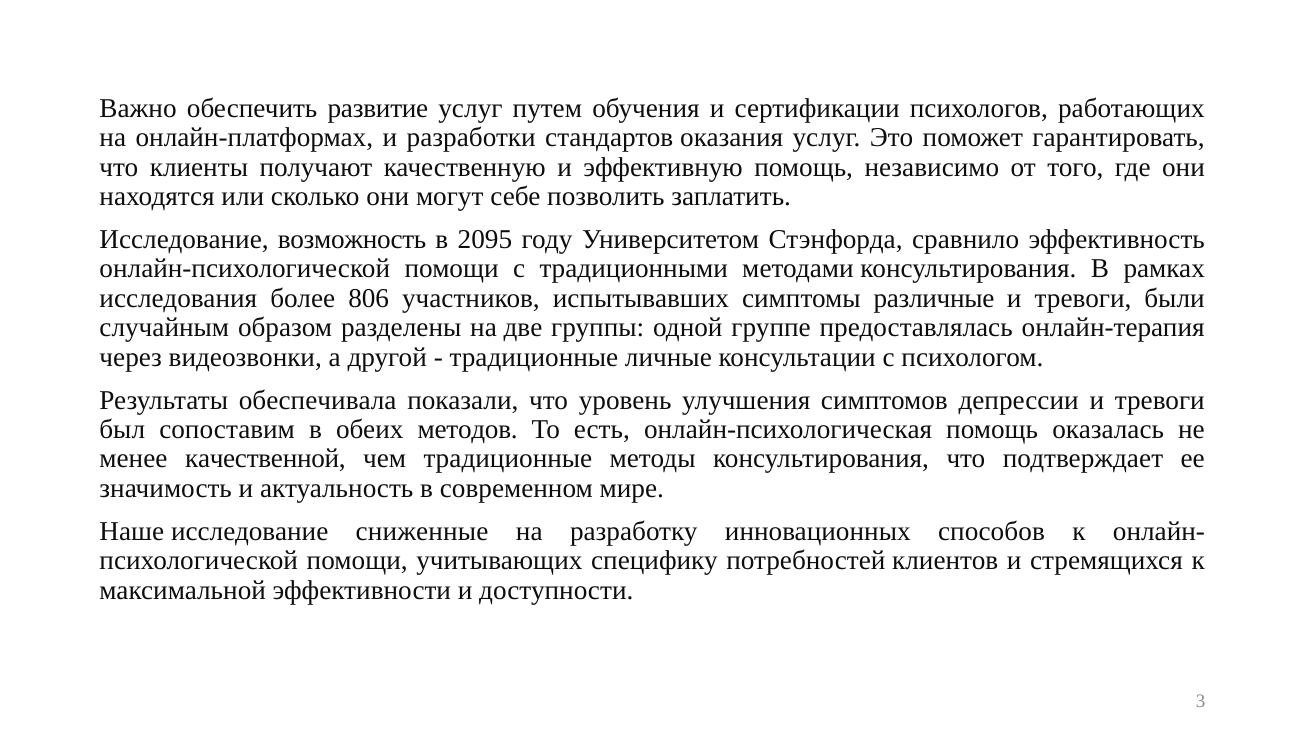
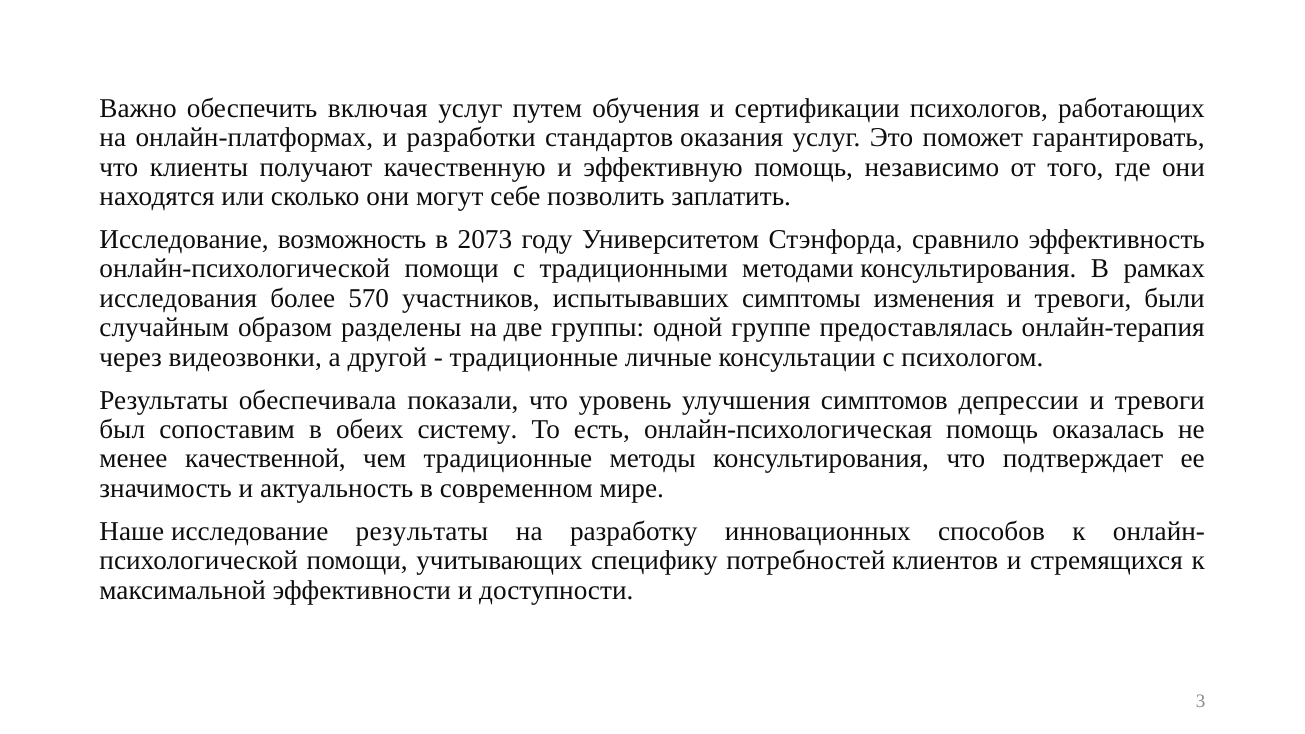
развитие: развитие -> включая (378, 108)
2095: 2095 -> 2073 (485, 240)
806: 806 -> 570 (369, 298)
различные: различные -> изменения (934, 298)
методов: методов -> систему (468, 430)
исследование сниженные: сниженные -> результаты (422, 531)
